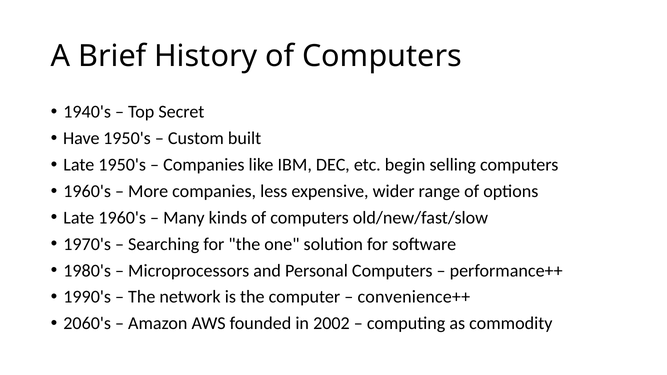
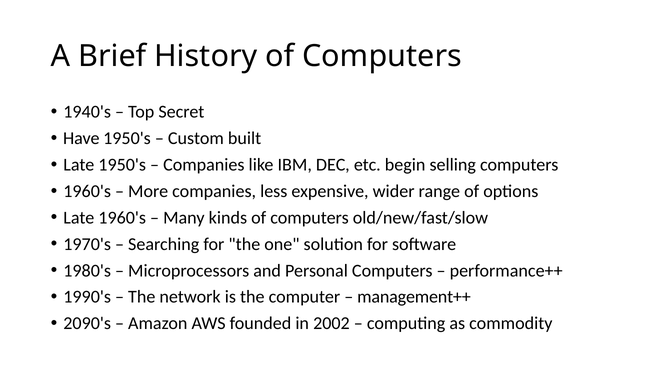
convenience++: convenience++ -> management++ (414, 297)
2060's: 2060's -> 2090's (87, 324)
